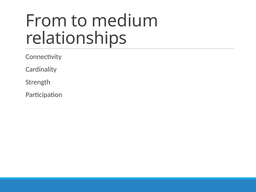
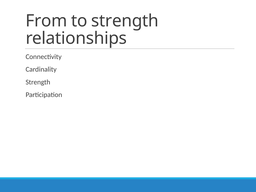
to medium: medium -> strength (125, 21)
